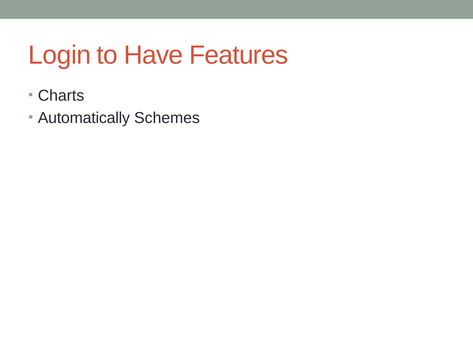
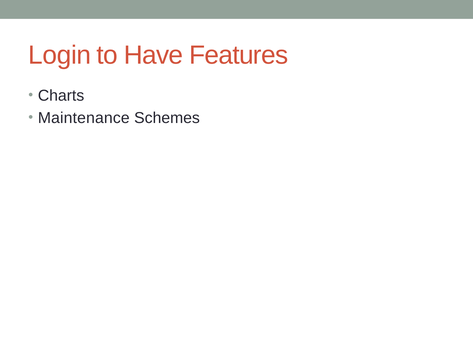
Automatically: Automatically -> Maintenance (84, 118)
